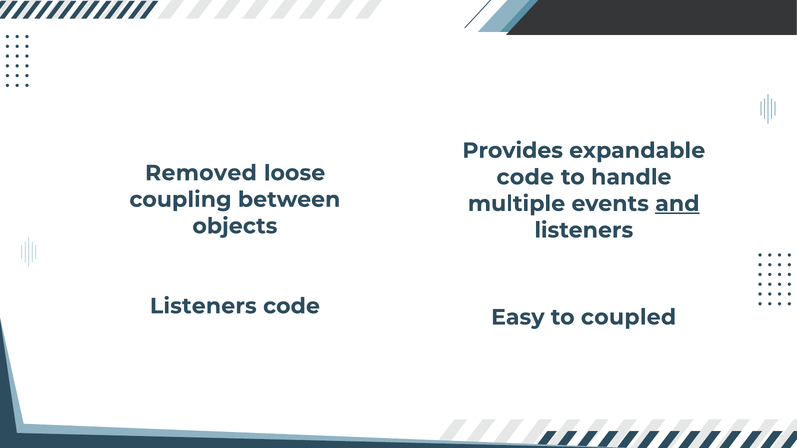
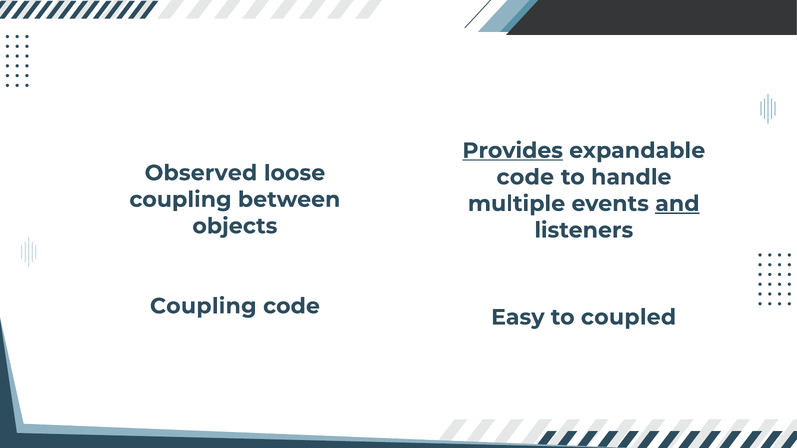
Provides underline: none -> present (513, 151)
Removed: Removed -> Observed (201, 173)
Listeners: Listeners -> Coupling (203, 306)
